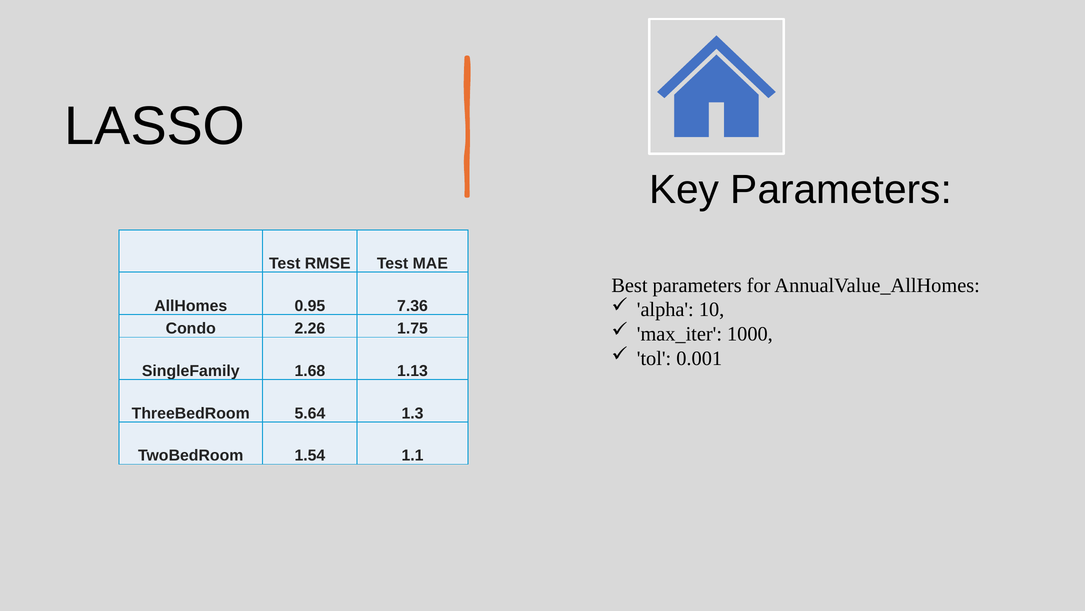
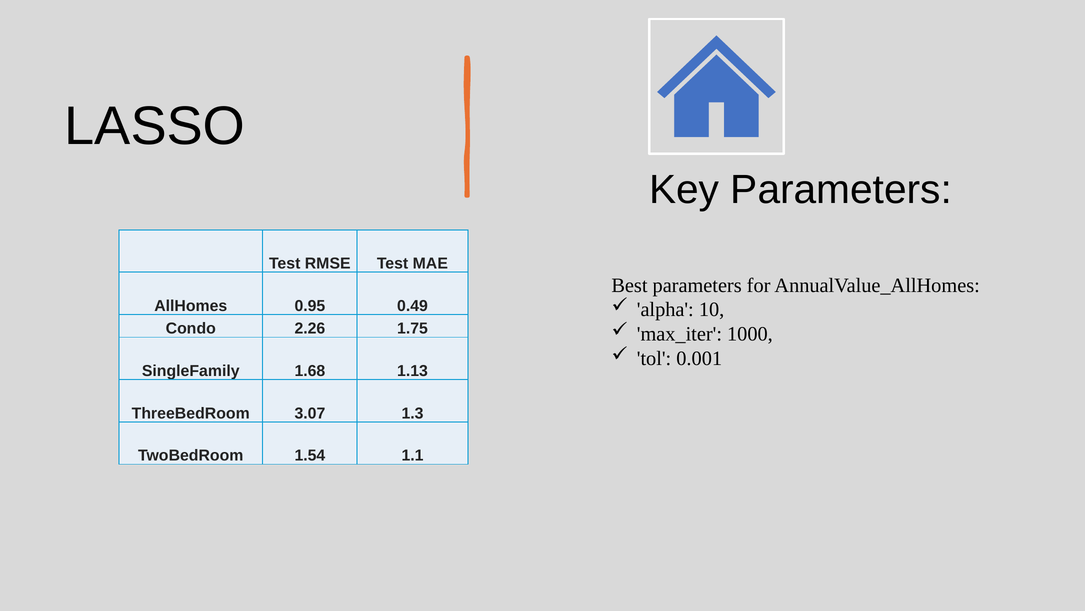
7.36: 7.36 -> 0.49 (412, 305)
5.64: 5.64 -> 3.07 (310, 413)
